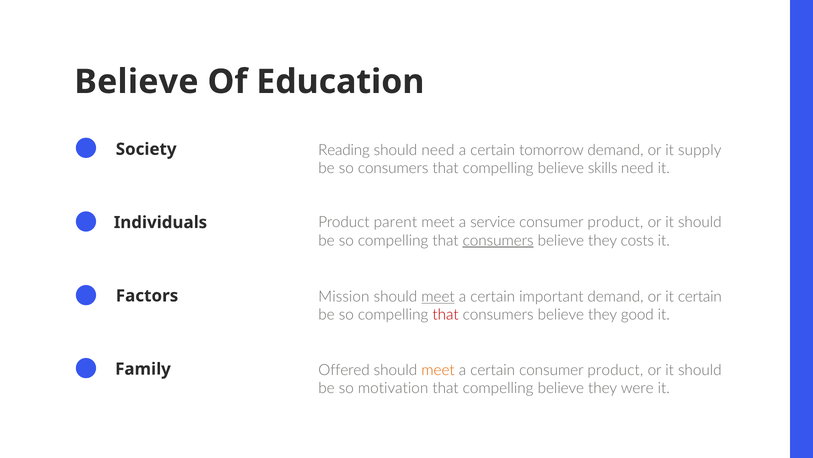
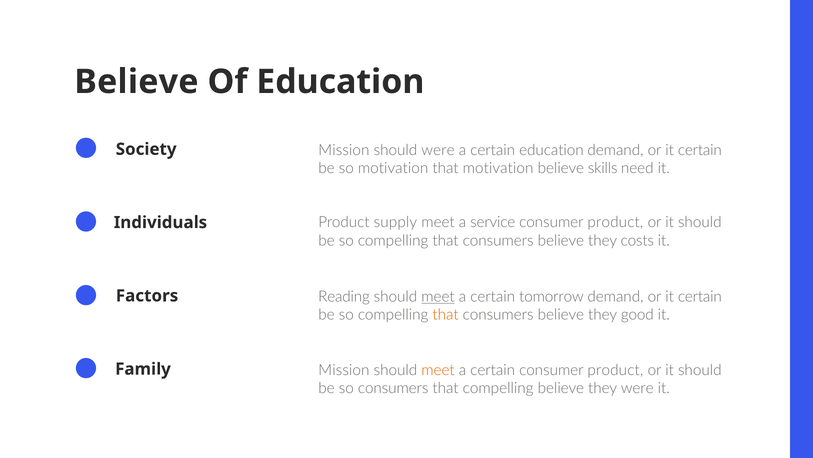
Reading: Reading -> Mission (344, 150)
should need: need -> were (438, 150)
certain tomorrow: tomorrow -> education (551, 150)
supply: supply -> certain (700, 150)
so consumers: consumers -> motivation (393, 168)
compelling: compelling -> motivation (498, 168)
parent: parent -> supply (395, 222)
consumers underline: present -> none (498, 240)
Mission: Mission -> Reading (344, 296)
important: important -> tomorrow (551, 296)
that colour: red -> orange (446, 315)
Offered: Offered -> Mission (344, 370)
so motivation: motivation -> consumers (393, 388)
